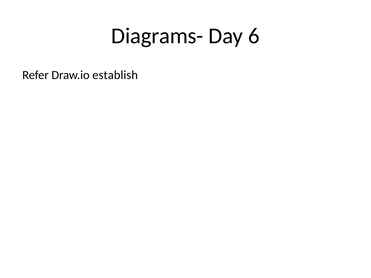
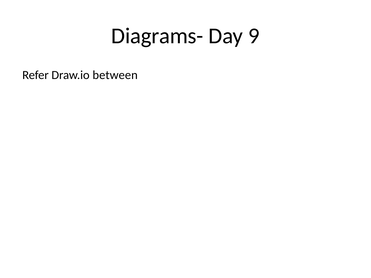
6: 6 -> 9 (254, 36)
establish: establish -> between (115, 75)
